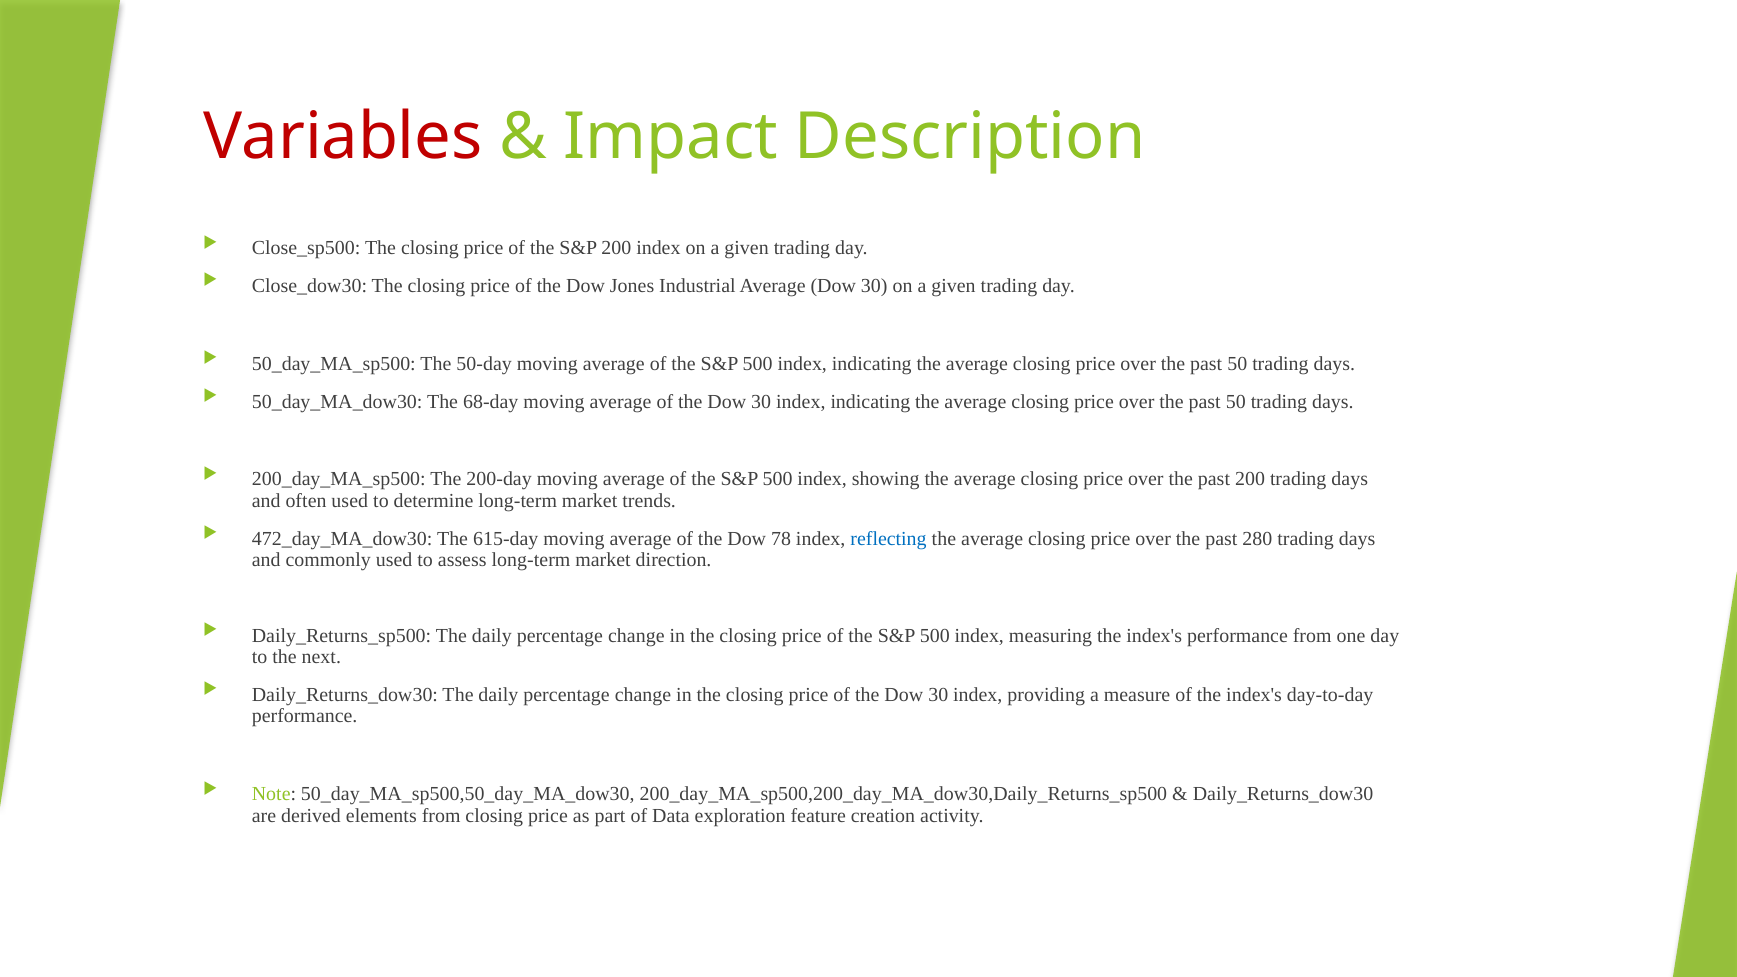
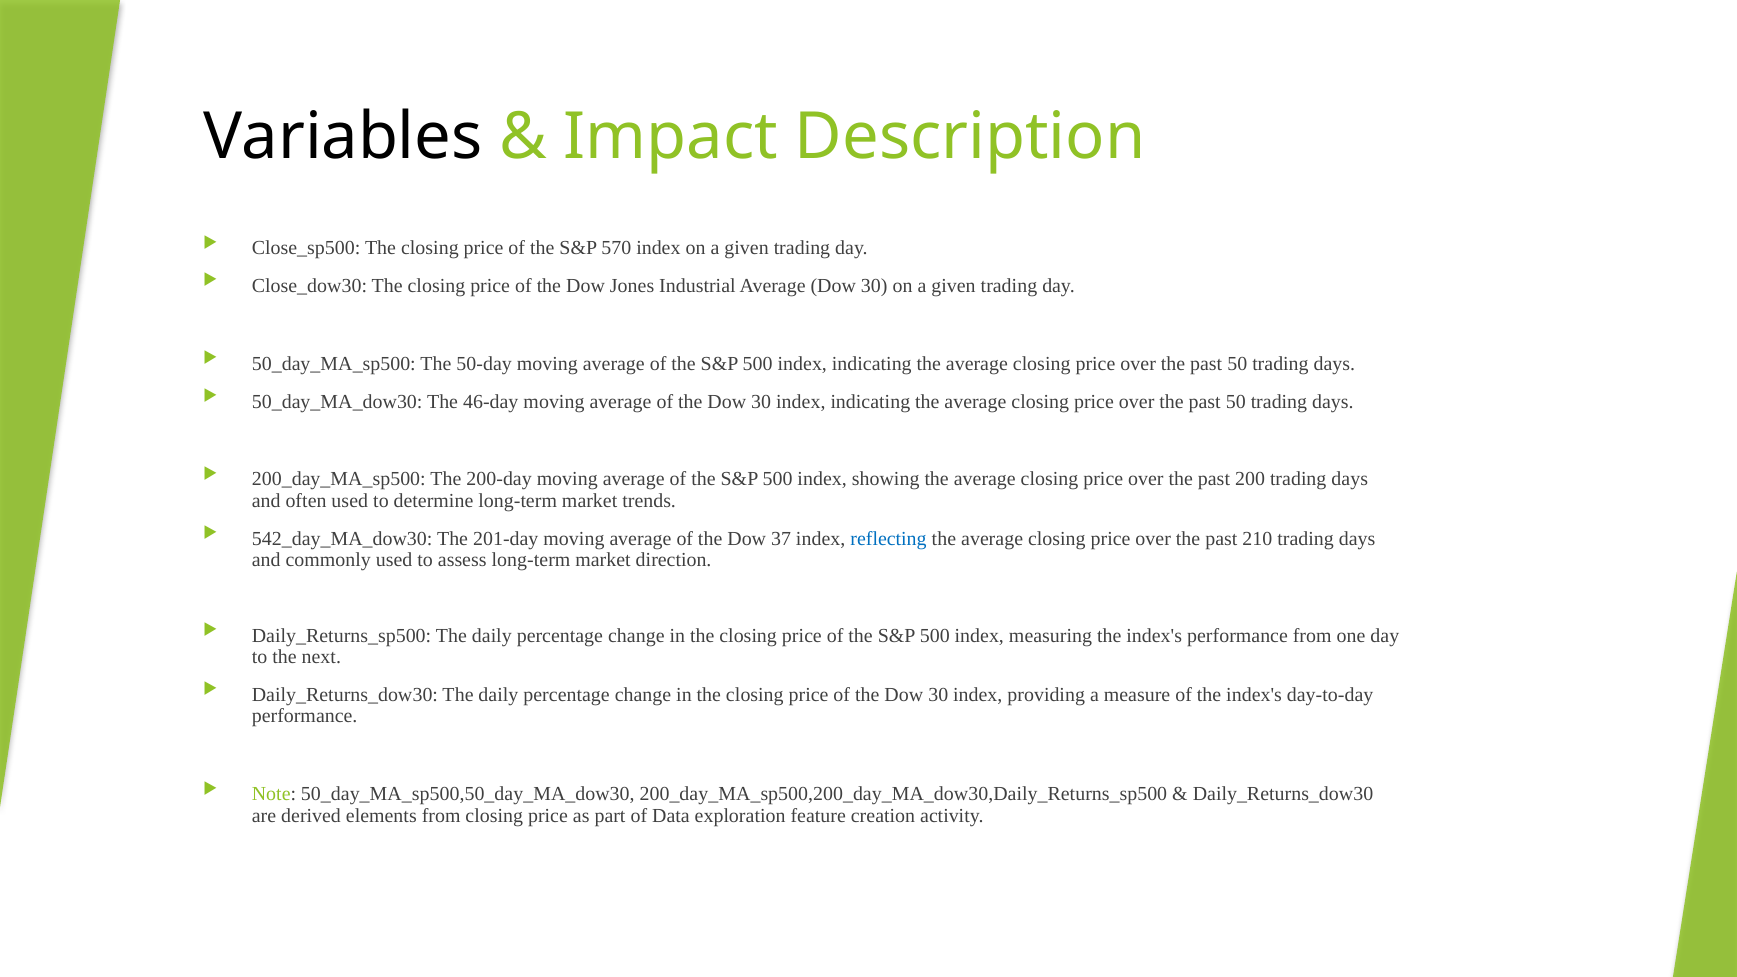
Variables colour: red -> black (343, 137)
S&P 200: 200 -> 570 (616, 248)
68-day: 68-day -> 46-day (491, 402)
472_day_MA_dow30: 472_day_MA_dow30 -> 542_day_MA_dow30 (342, 539)
615-day: 615-day -> 201-day (506, 539)
78: 78 -> 37 (781, 539)
280: 280 -> 210 (1257, 539)
